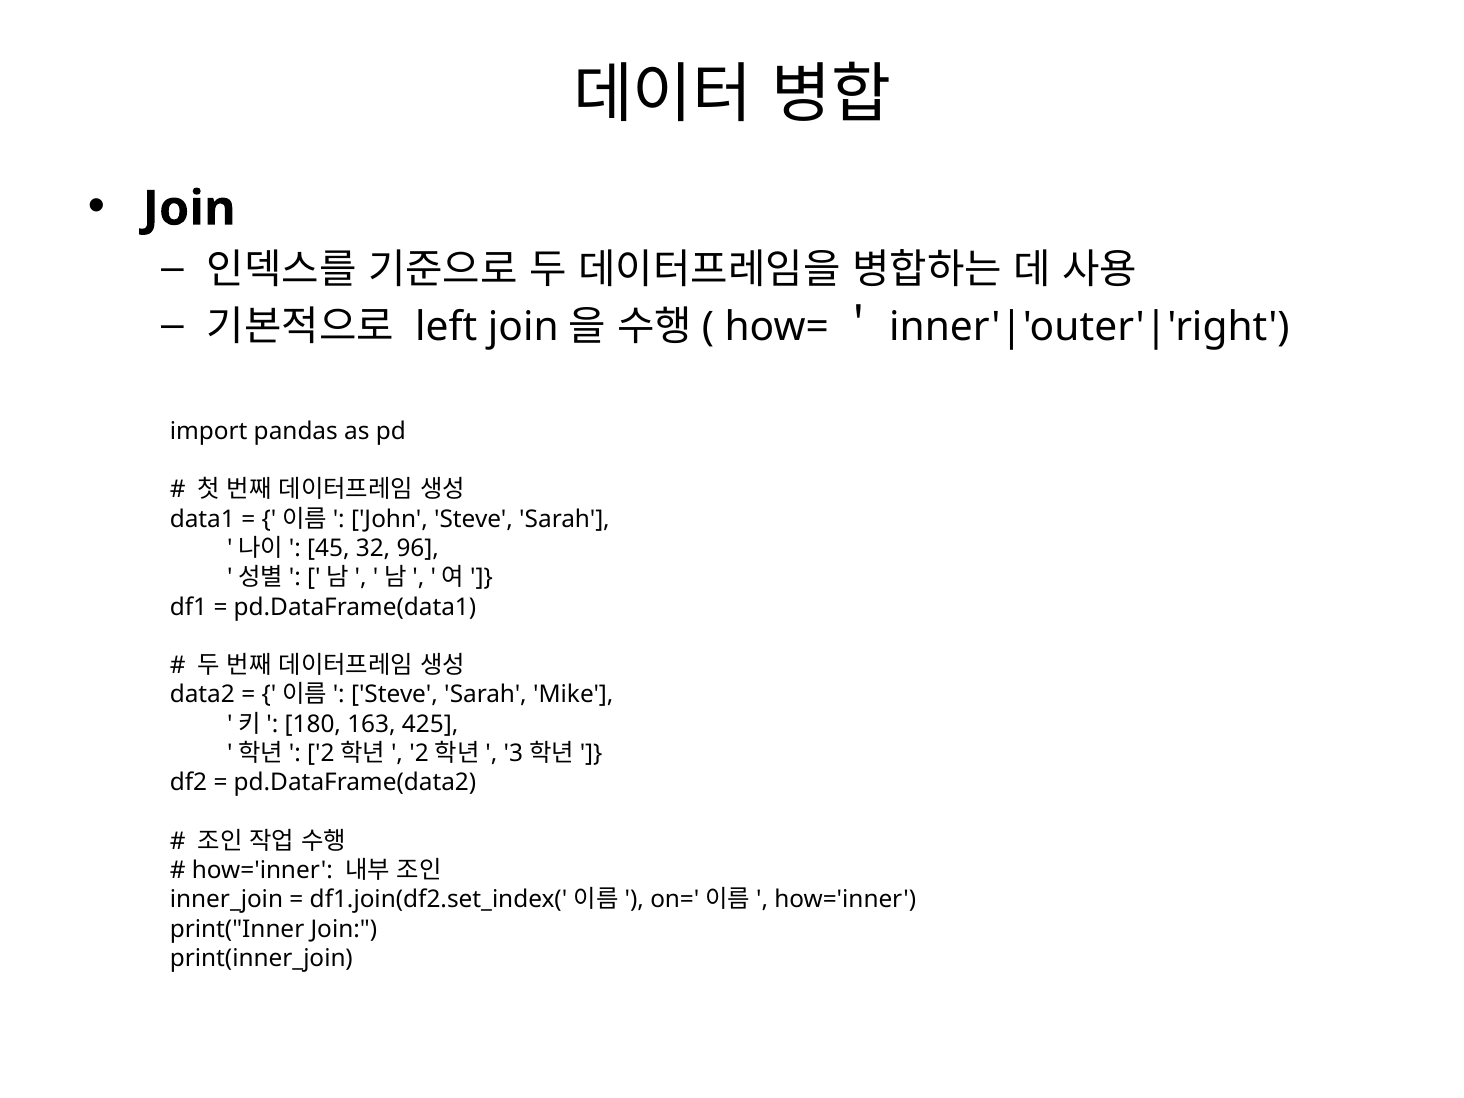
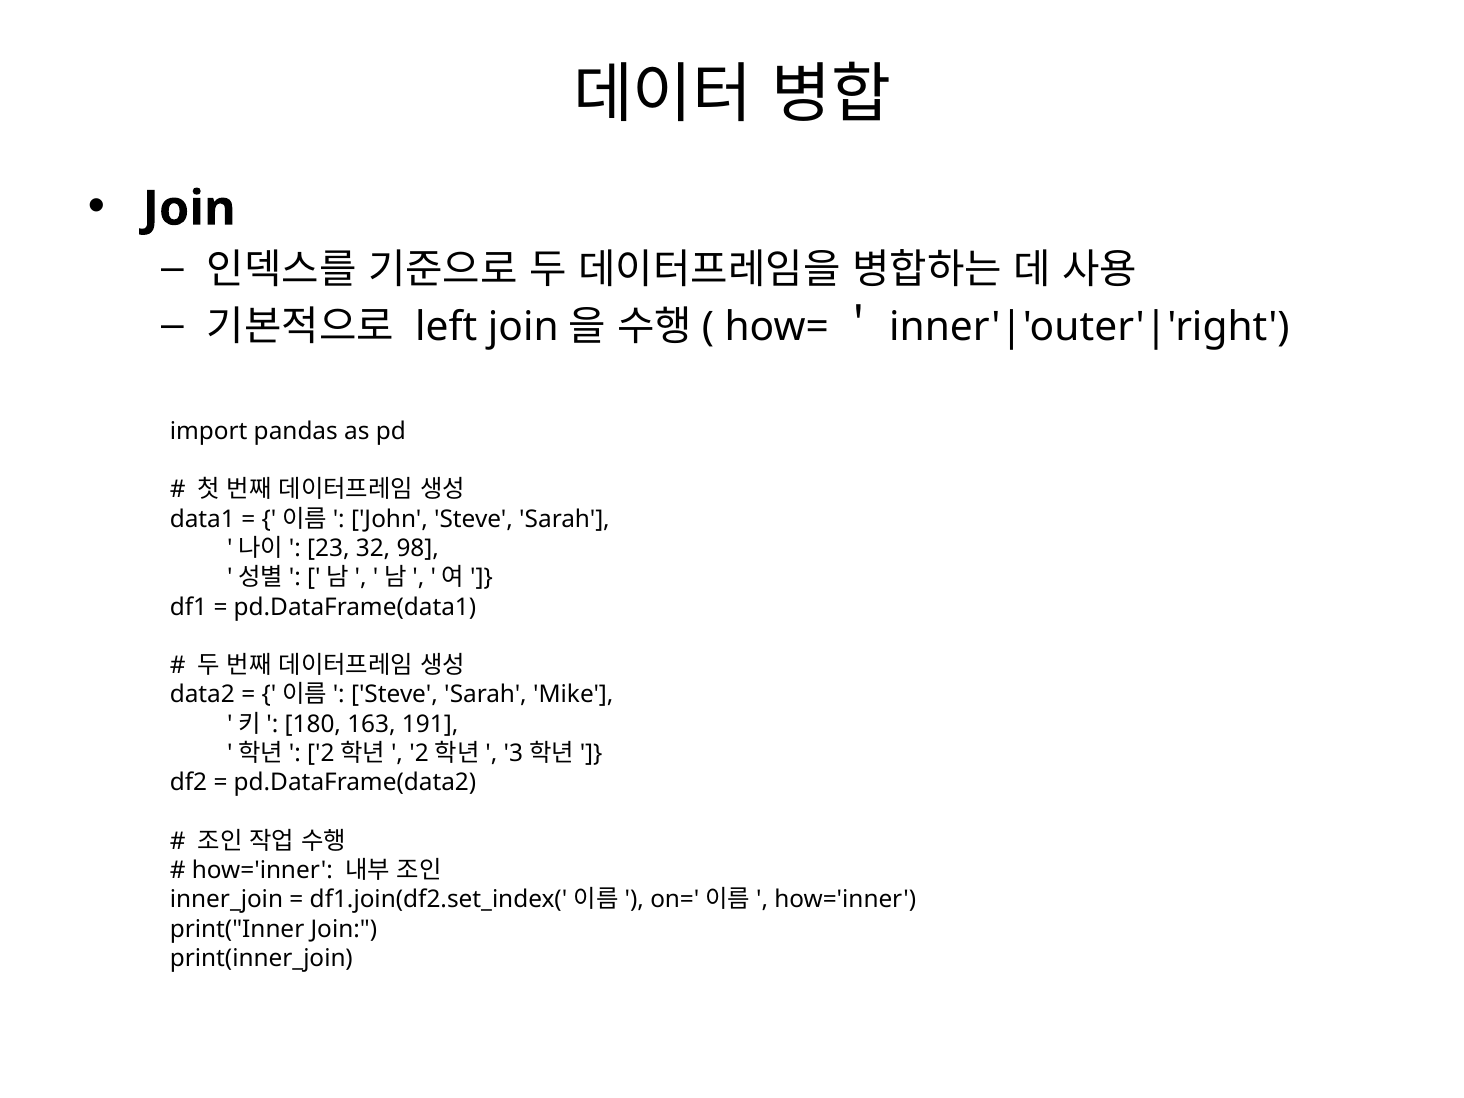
45: 45 -> 23 (328, 549)
96: 96 -> 98 (418, 549)
425: 425 -> 191 (430, 724)
